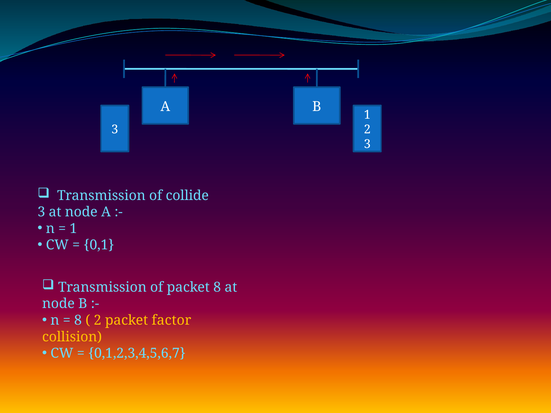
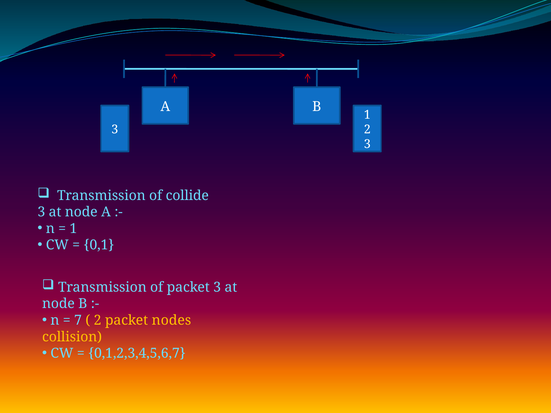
packet 8: 8 -> 3 (217, 287)
8: 8 -> 7 (78, 320)
factor: factor -> nodes (171, 320)
